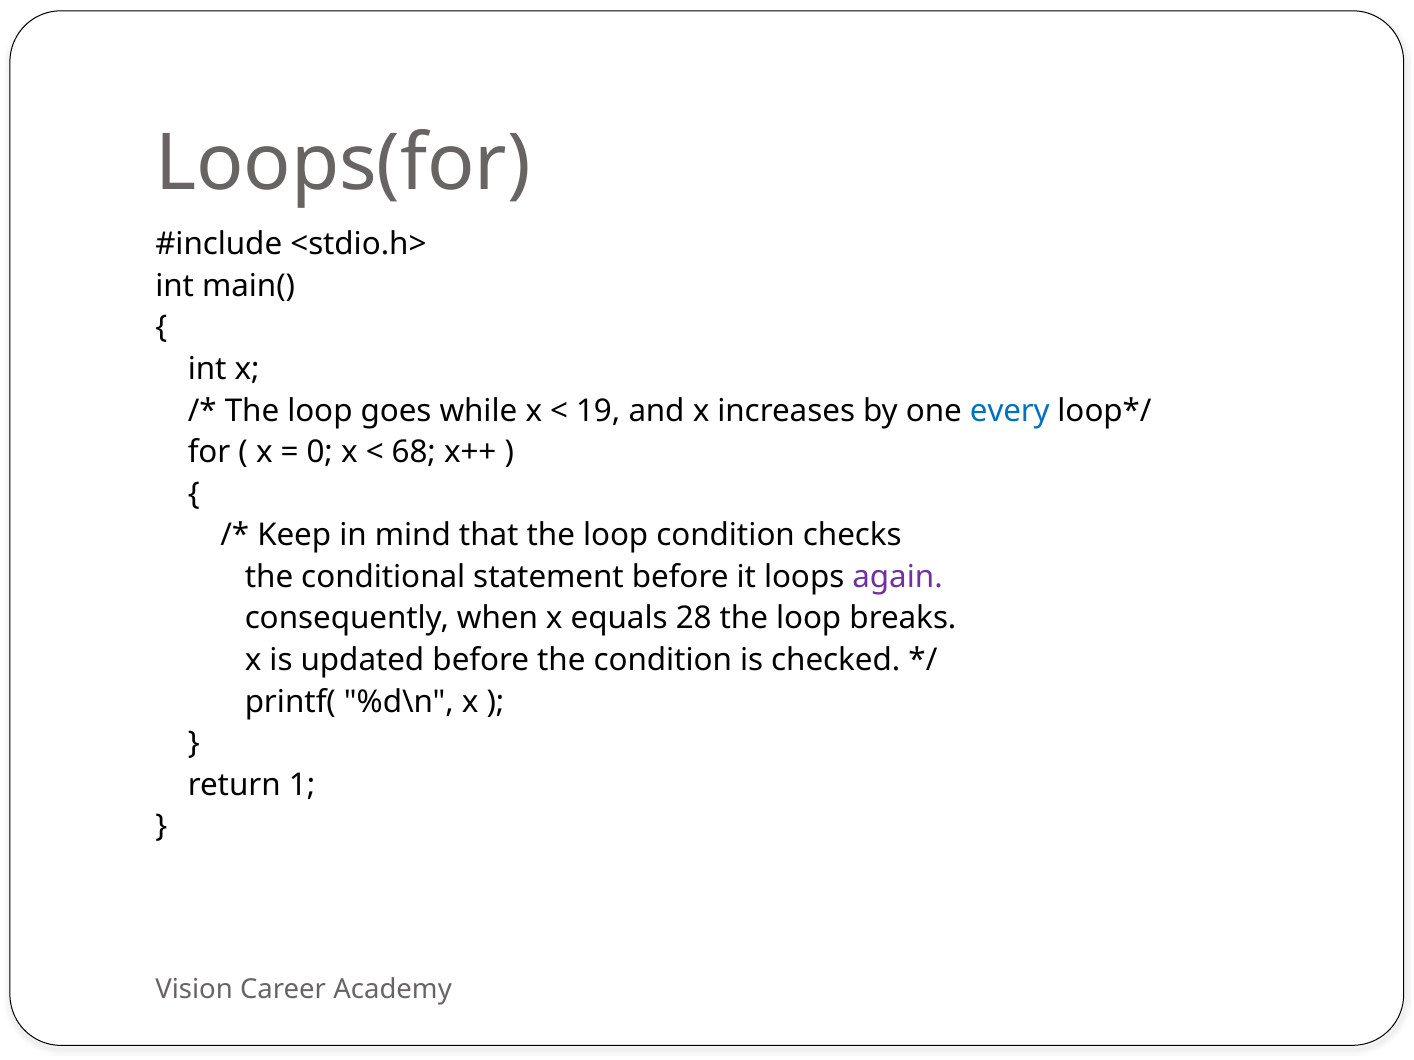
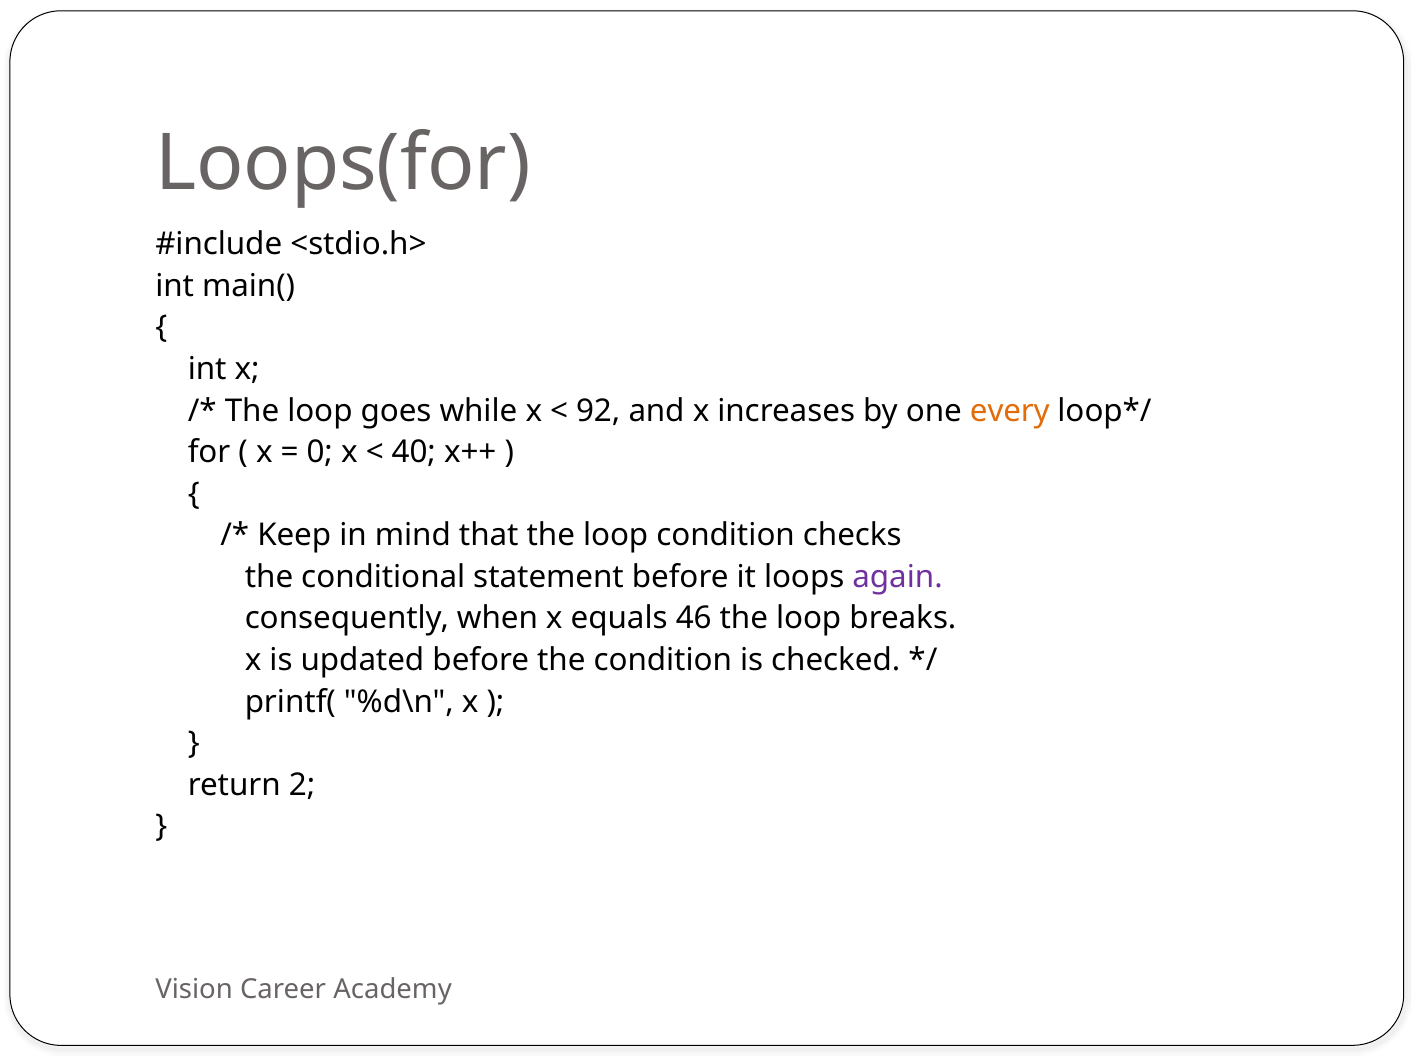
19: 19 -> 92 (598, 411)
every colour: blue -> orange (1010, 411)
68: 68 -> 40 (414, 453)
28: 28 -> 46 (694, 619)
1: 1 -> 2 (302, 785)
